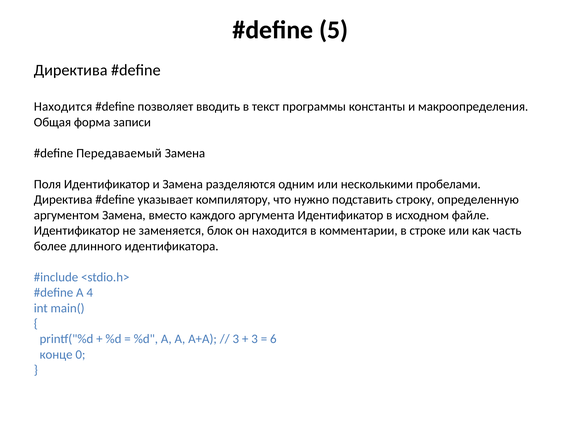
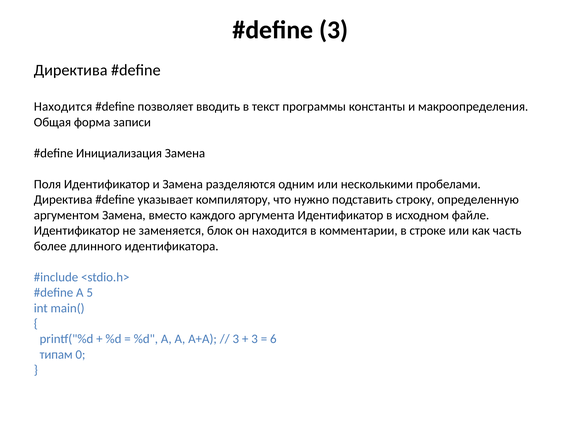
5: 5 -> 3 (334, 30)
Передаваемый: Передаваемый -> Инициализация (119, 153)
4: 4 -> 5 (90, 292)
конце: конце -> типам (56, 354)
